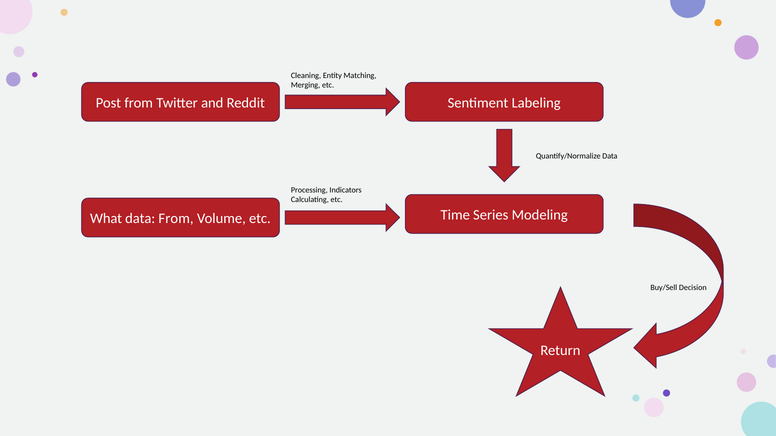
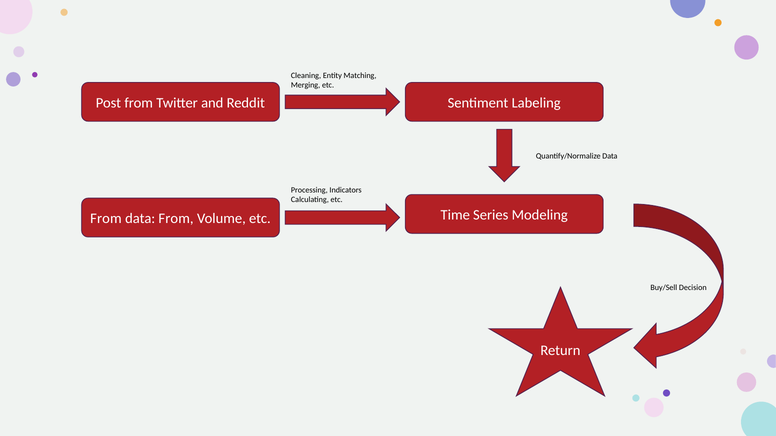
What: What -> From (106, 219)
